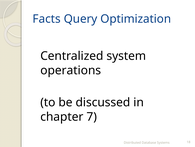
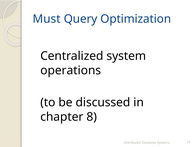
Facts: Facts -> Must (47, 19)
7: 7 -> 8 (92, 116)
